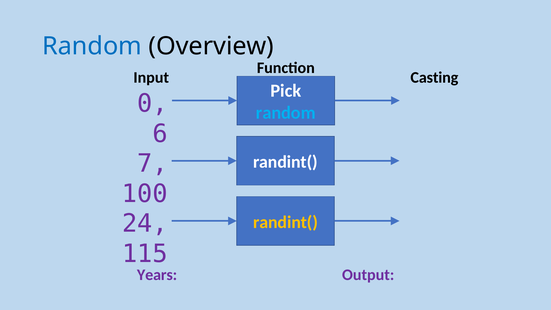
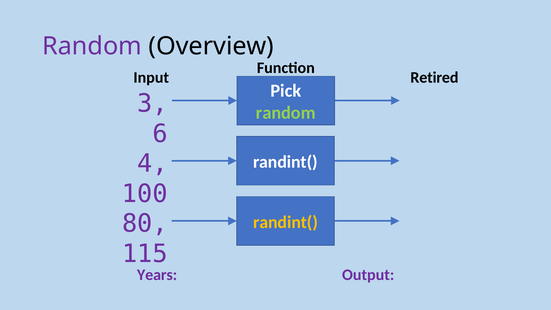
Random colour: blue -> purple (92, 46)
Casting: Casting -> Retired (434, 77)
0: 0 -> 3 (152, 103)
random colour: light blue -> light green (286, 113)
7: 7 -> 4 (152, 163)
24: 24 -> 80 (145, 224)
